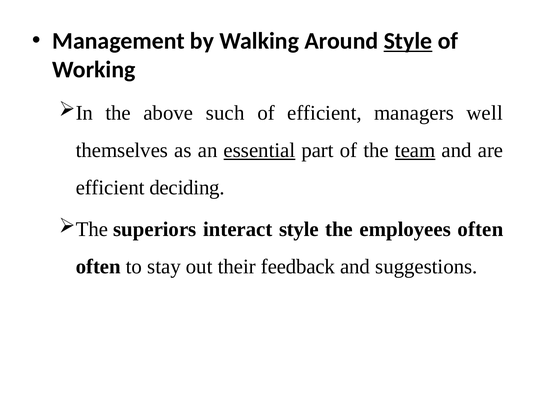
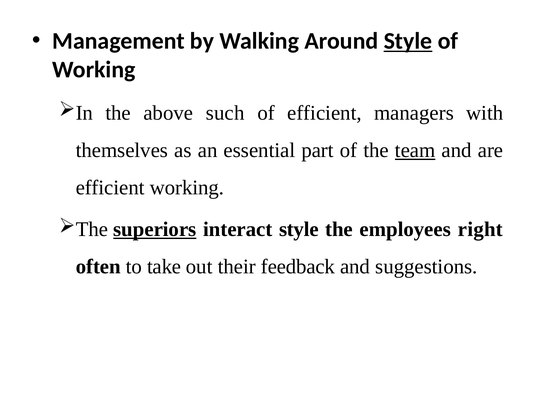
well: well -> with (485, 113)
essential underline: present -> none (259, 150)
efficient deciding: deciding -> working (187, 188)
superiors underline: none -> present (155, 229)
employees often: often -> right (480, 229)
stay: stay -> take (164, 267)
